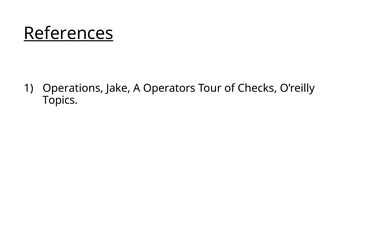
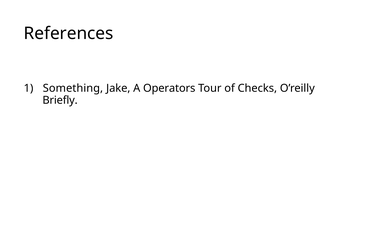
References underline: present -> none (69, 33)
Operations: Operations -> Something (73, 88)
Topics: Topics -> Briefly (60, 100)
